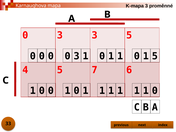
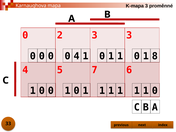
3: 3 -> 2 (60, 35)
3 5: 5 -> 3 (129, 35)
3: 3 -> 4 (77, 56)
0 5: 5 -> 8 (155, 56)
